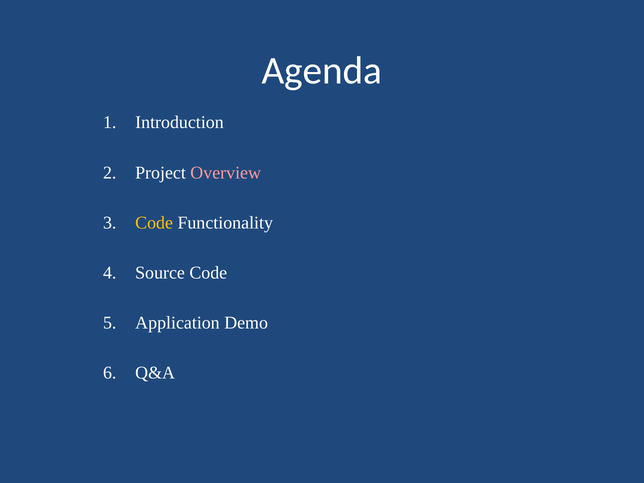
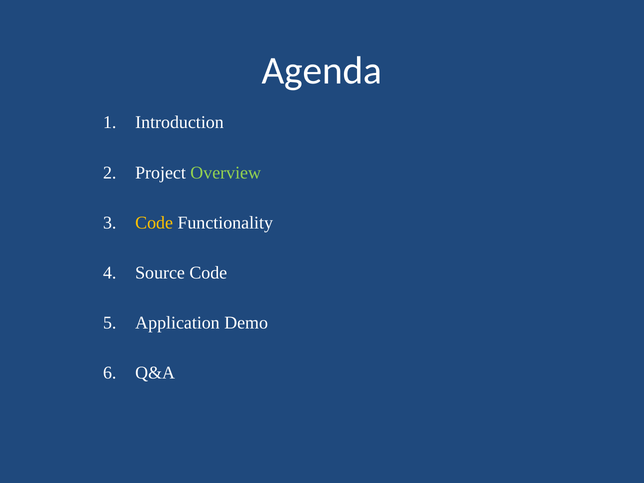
Overview colour: pink -> light green (226, 173)
